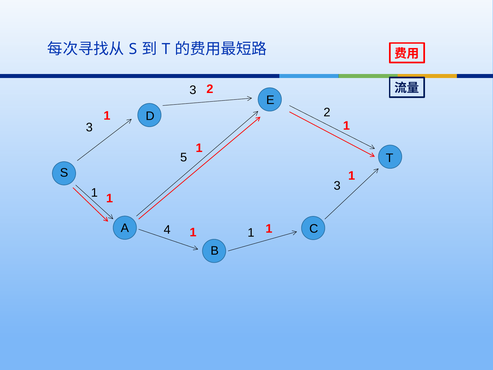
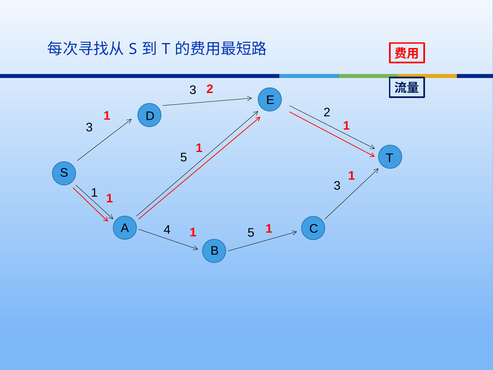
4 1: 1 -> 5 (251, 232)
